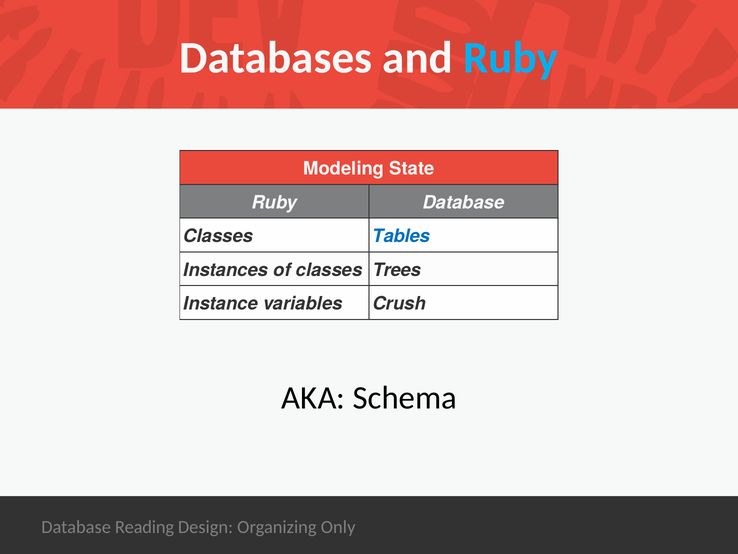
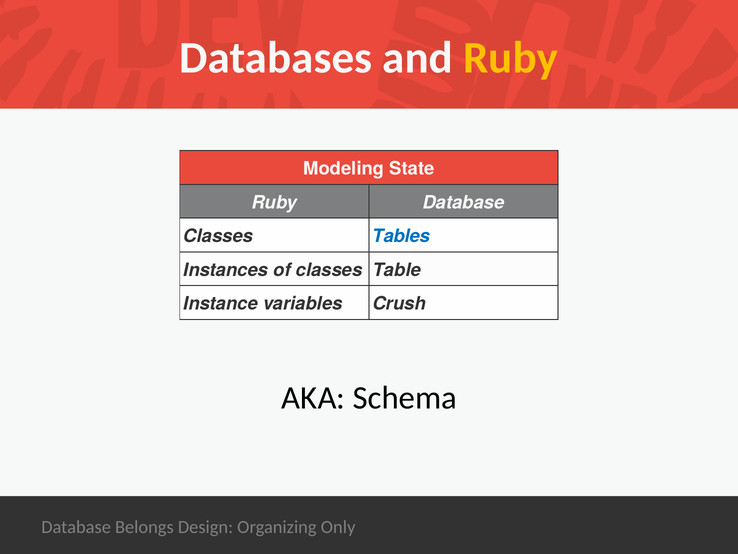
Ruby colour: light blue -> yellow (511, 58)
Trees: Trees -> Table (397, 270)
Reading: Reading -> Belongs (144, 527)
